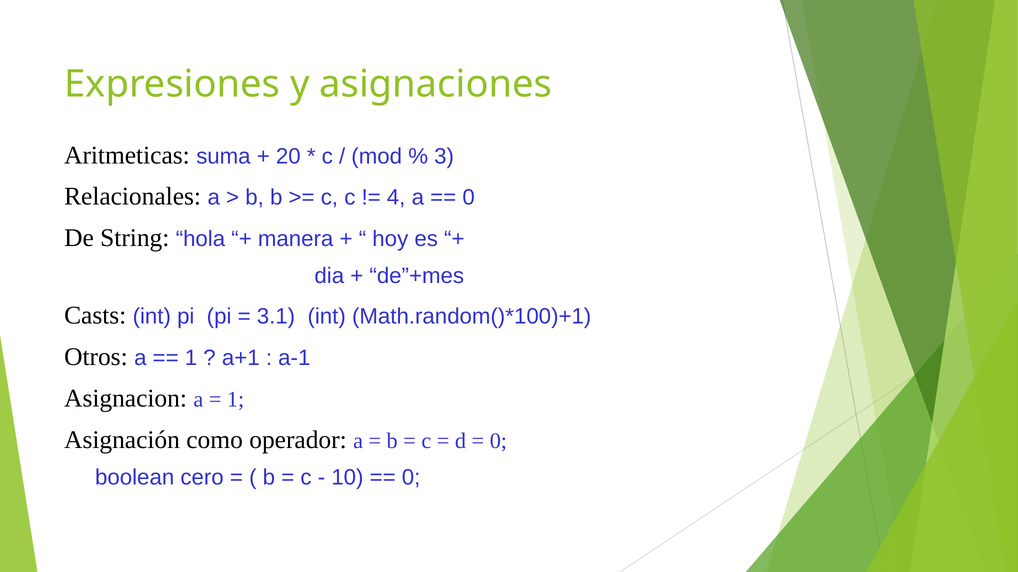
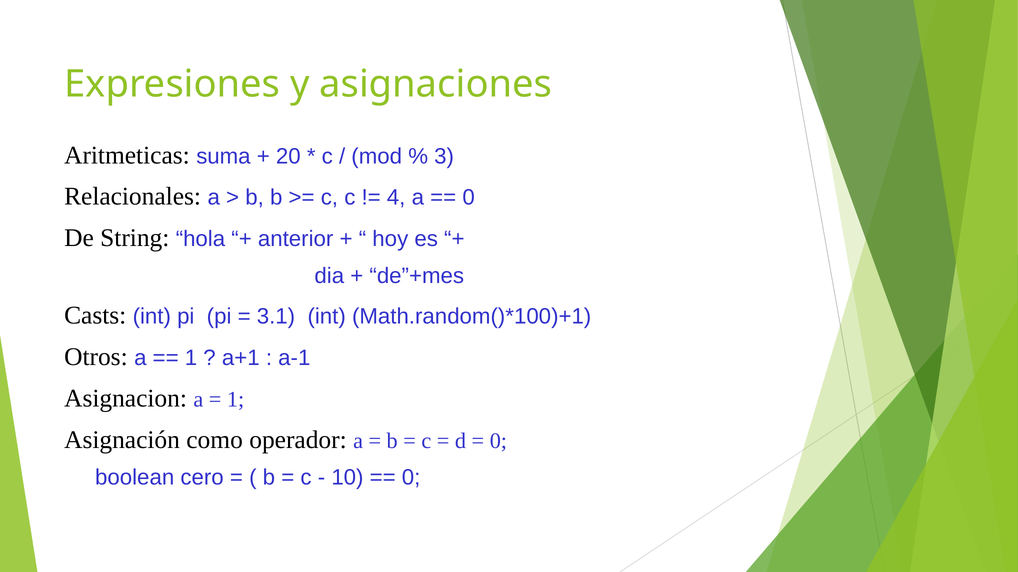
manera: manera -> anterior (296, 239)
